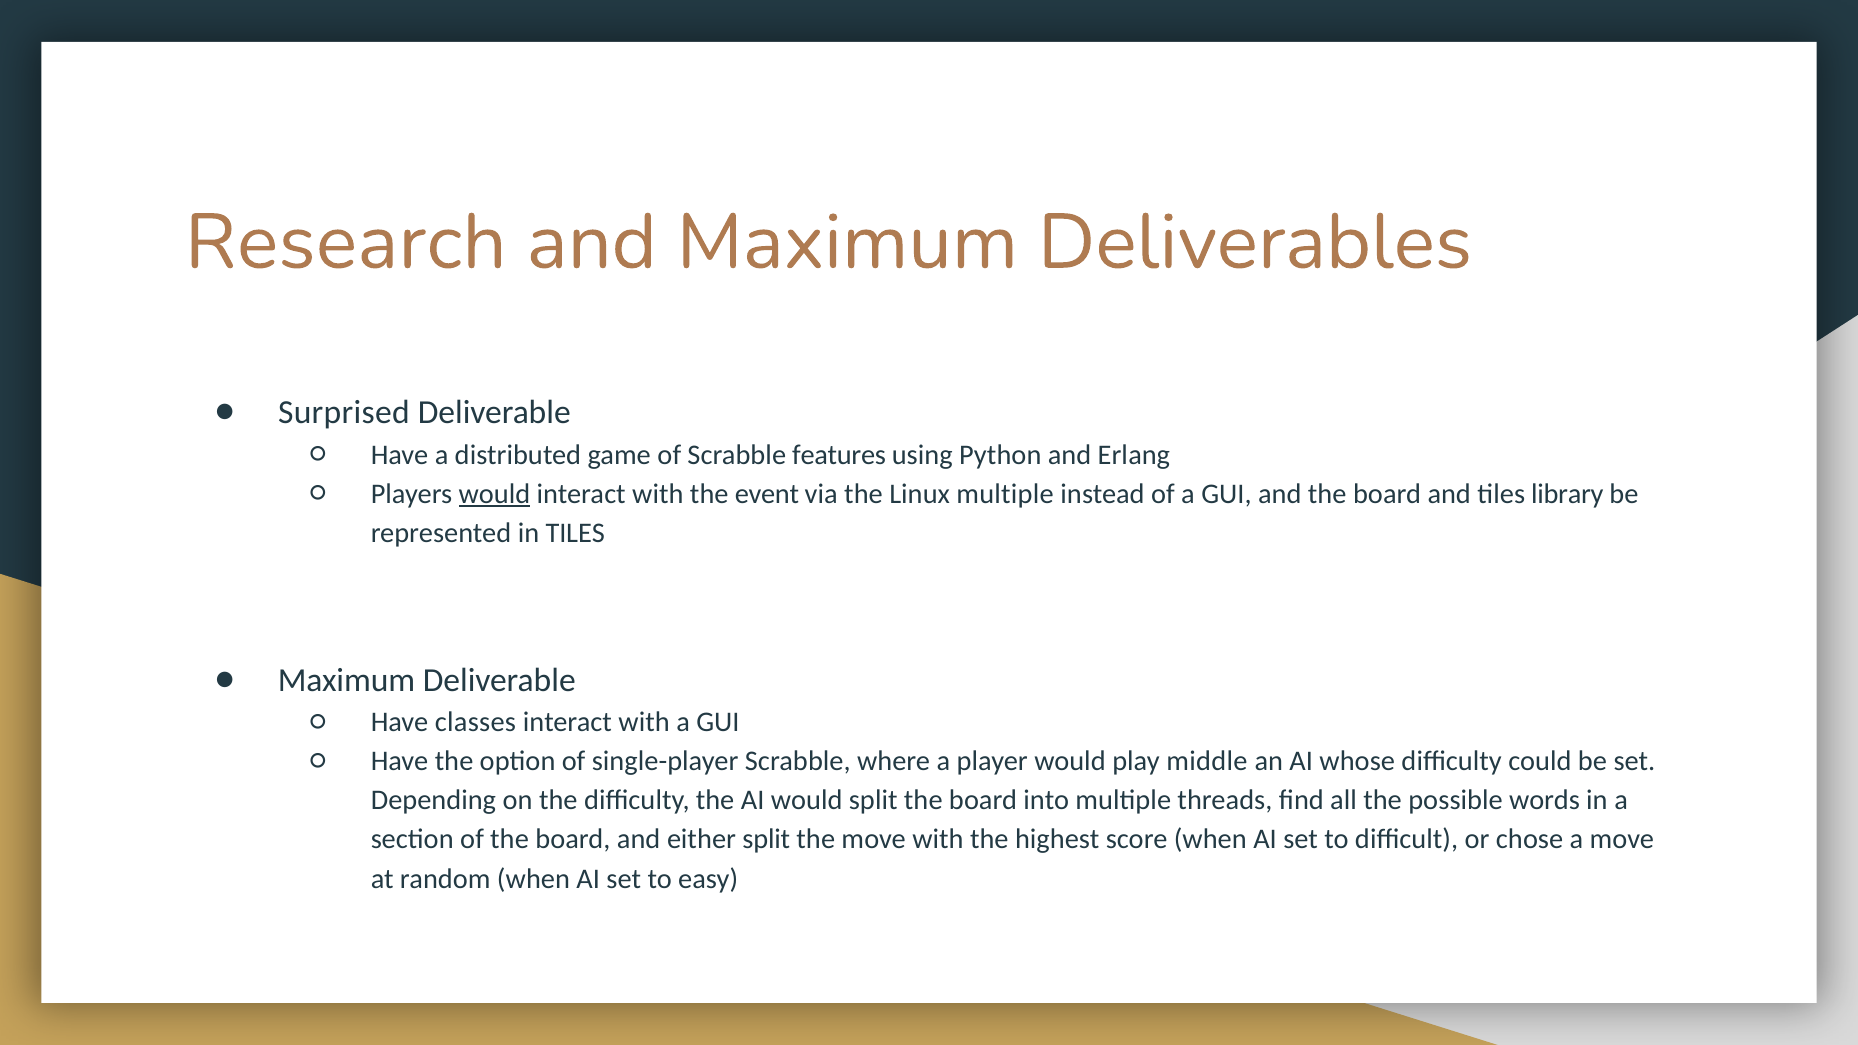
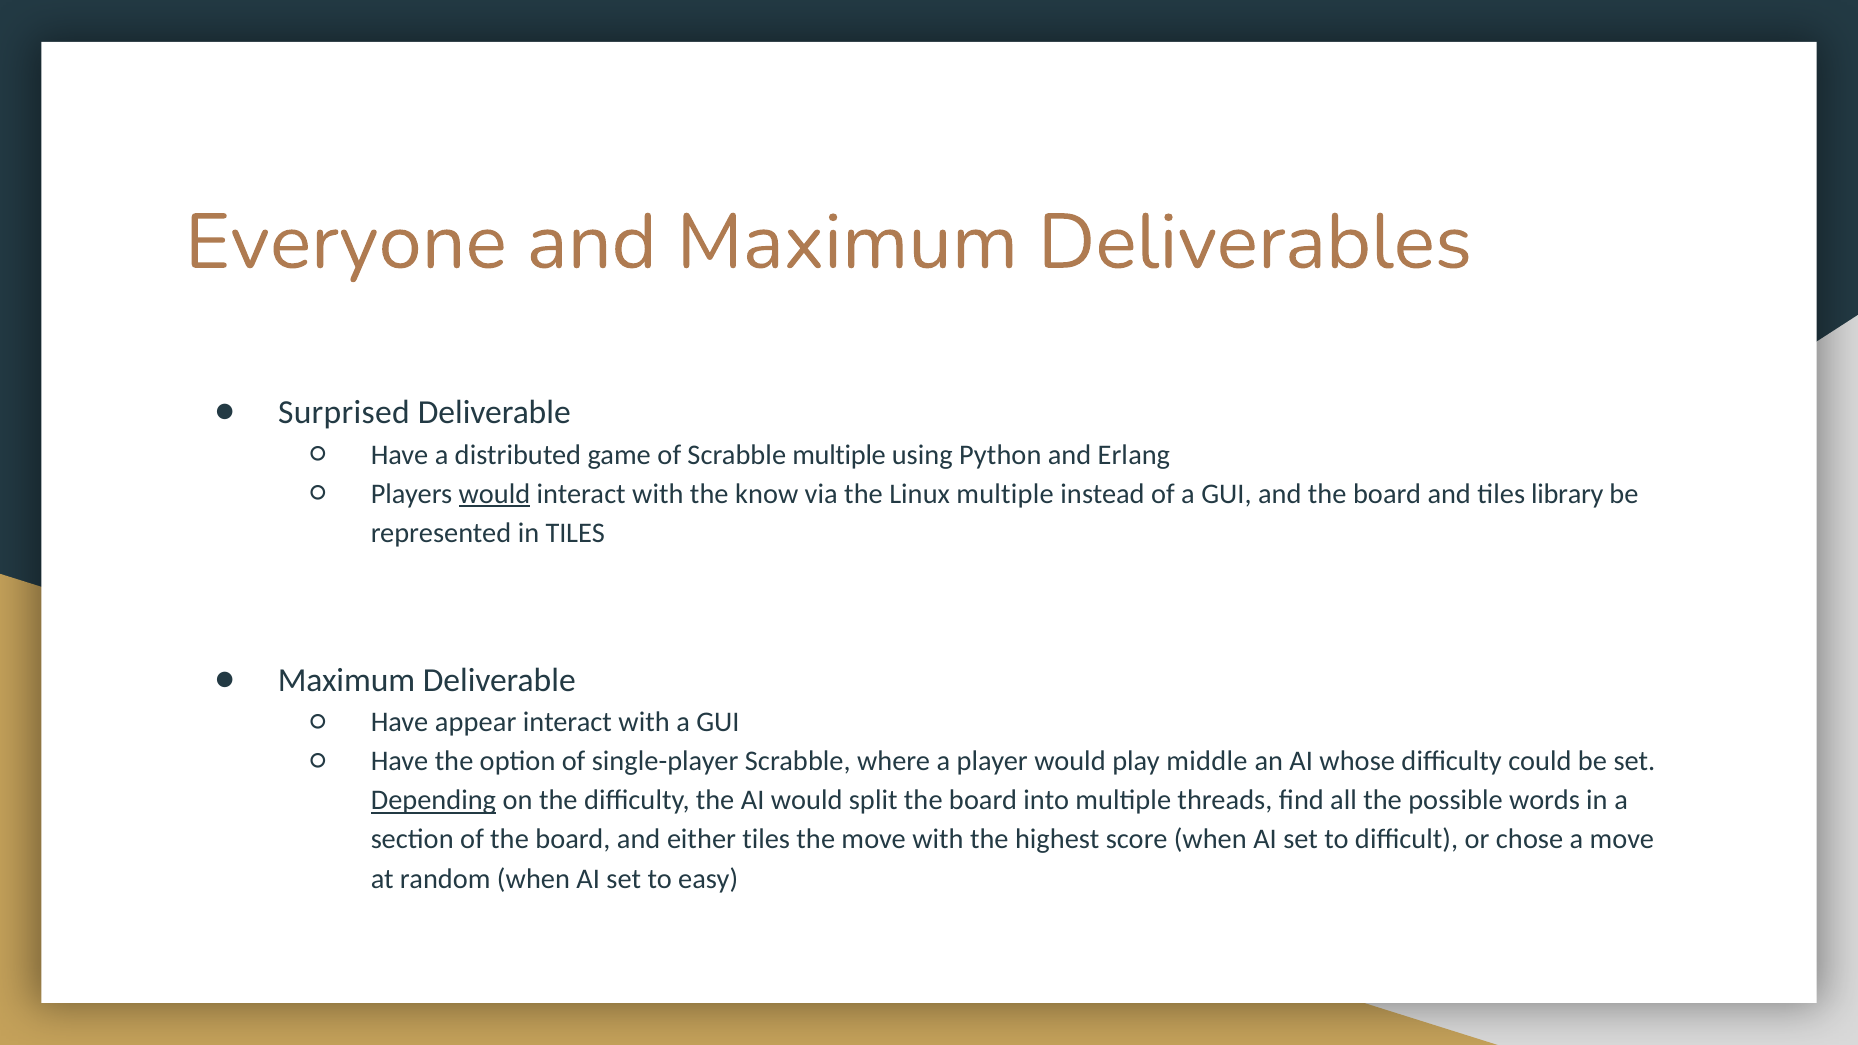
Research: Research -> Everyone (346, 242)
Scrabble features: features -> multiple (839, 455)
event: event -> know (767, 494)
classes: classes -> appear (476, 722)
Depending underline: none -> present (433, 801)
either split: split -> tiles (766, 840)
